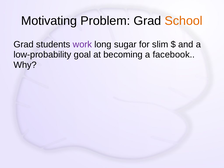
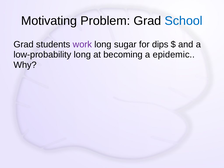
School colour: orange -> blue (184, 21)
slim: slim -> dips (160, 45)
low-probability goal: goal -> long (82, 55)
facebook: facebook -> epidemic (174, 55)
